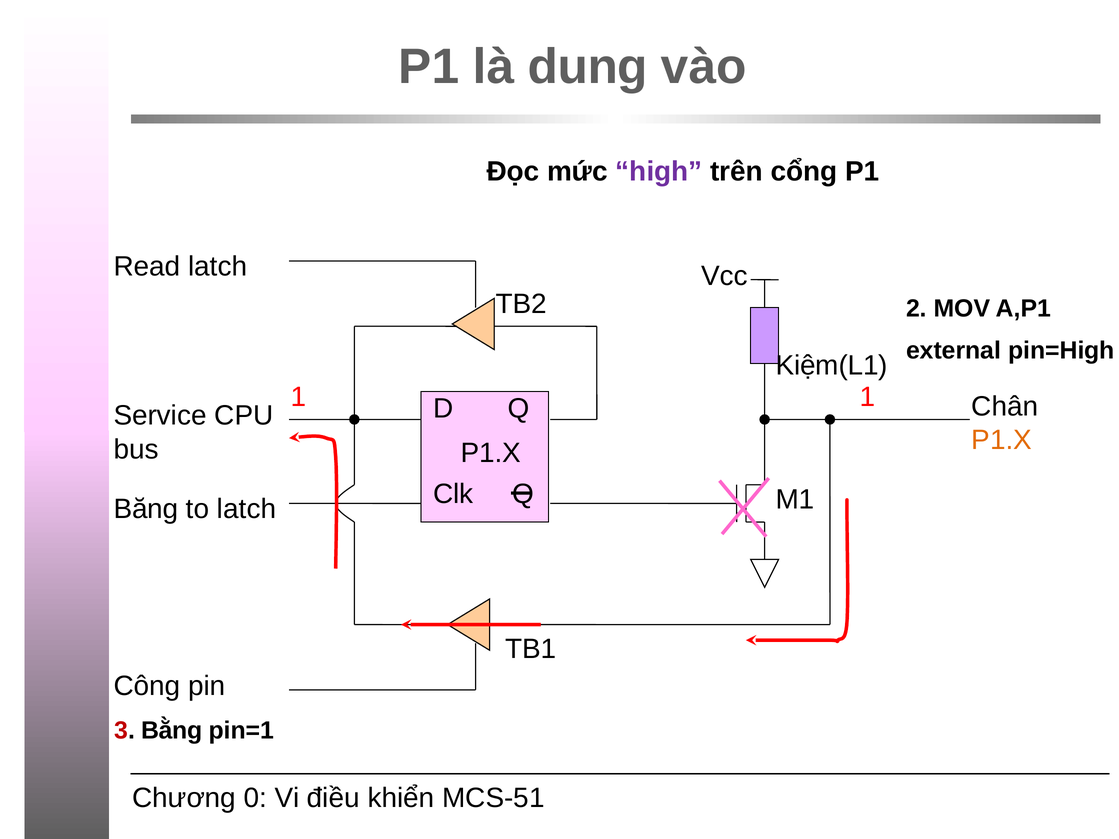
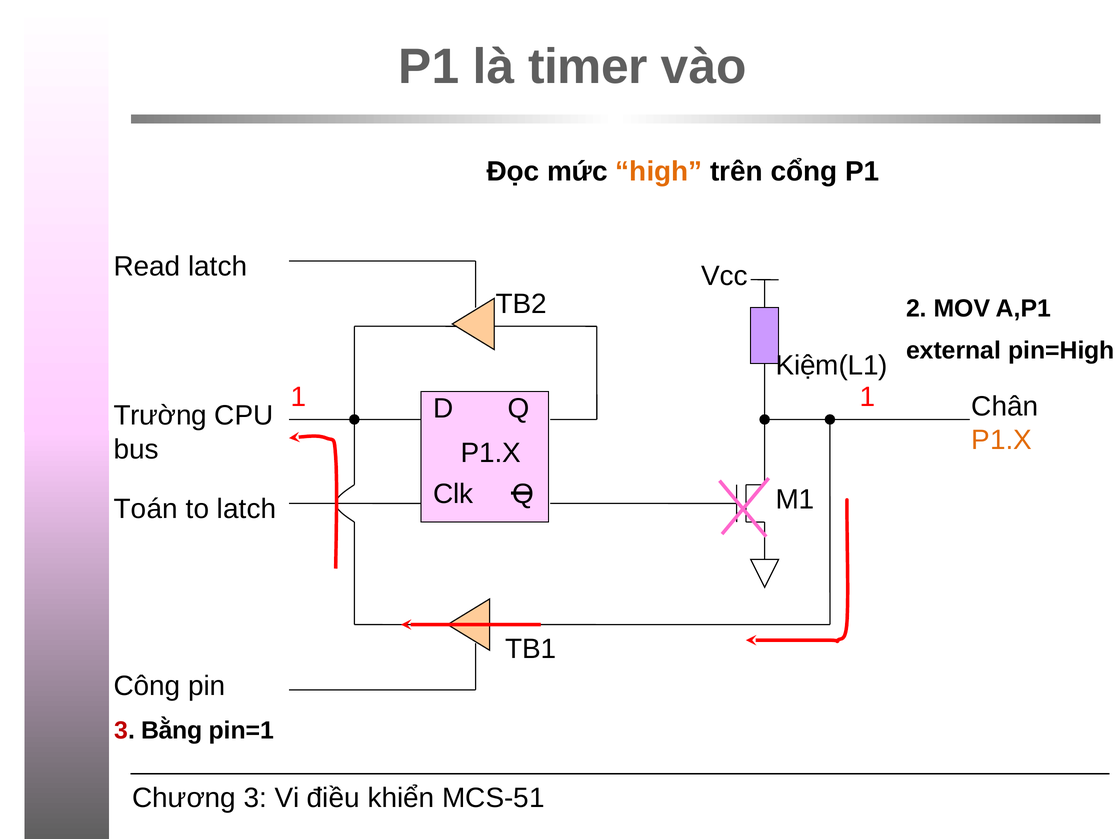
dung: dung -> timer (588, 67)
high colour: purple -> orange (659, 171)
Service: Service -> Trường (160, 416)
Băng: Băng -> Toán (146, 509)
0: 0 -> 3 (255, 798)
